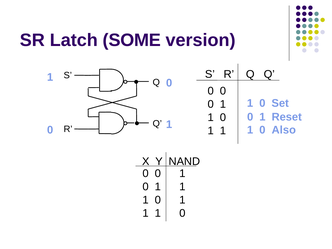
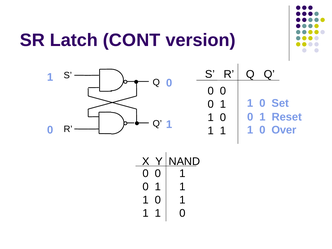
SOME: SOME -> CONT (132, 40)
Also: Also -> Over (284, 130)
